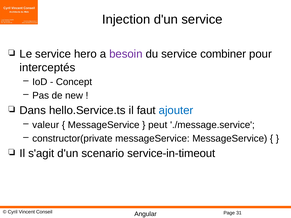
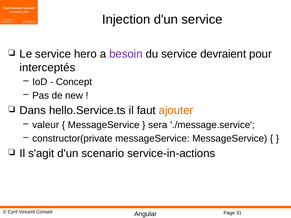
combiner: combiner -> devraient (223, 54)
ajouter colour: blue -> orange (176, 111)
peut: peut -> sera (158, 125)
service-in-timeout: service-in-timeout -> service-in-actions (171, 154)
